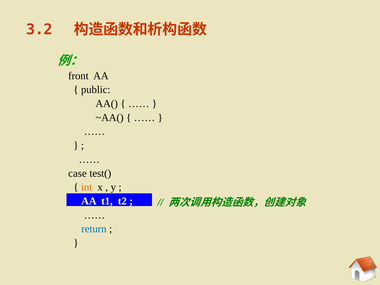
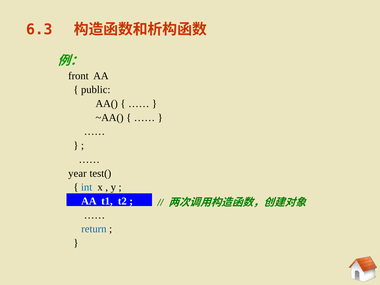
3.2: 3.2 -> 6.3 (39, 30)
case: case -> year (77, 173)
int colour: orange -> blue (87, 187)
